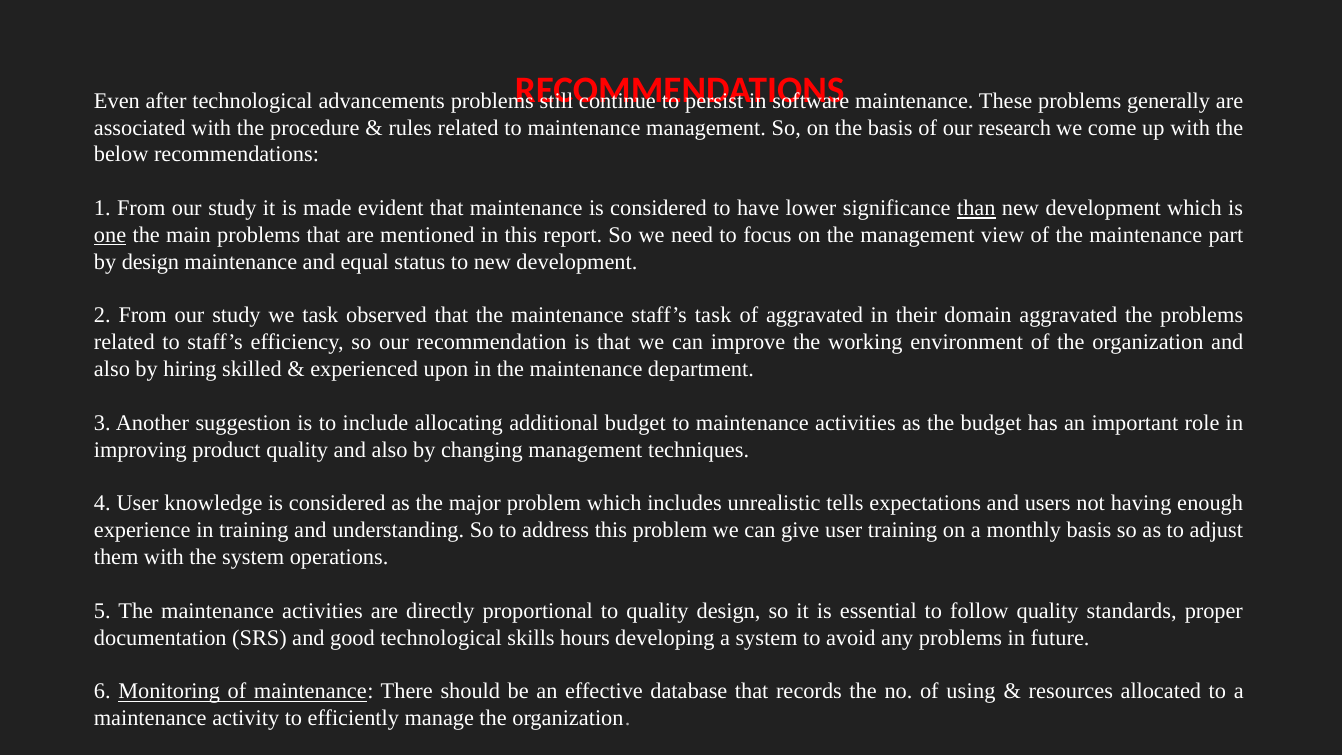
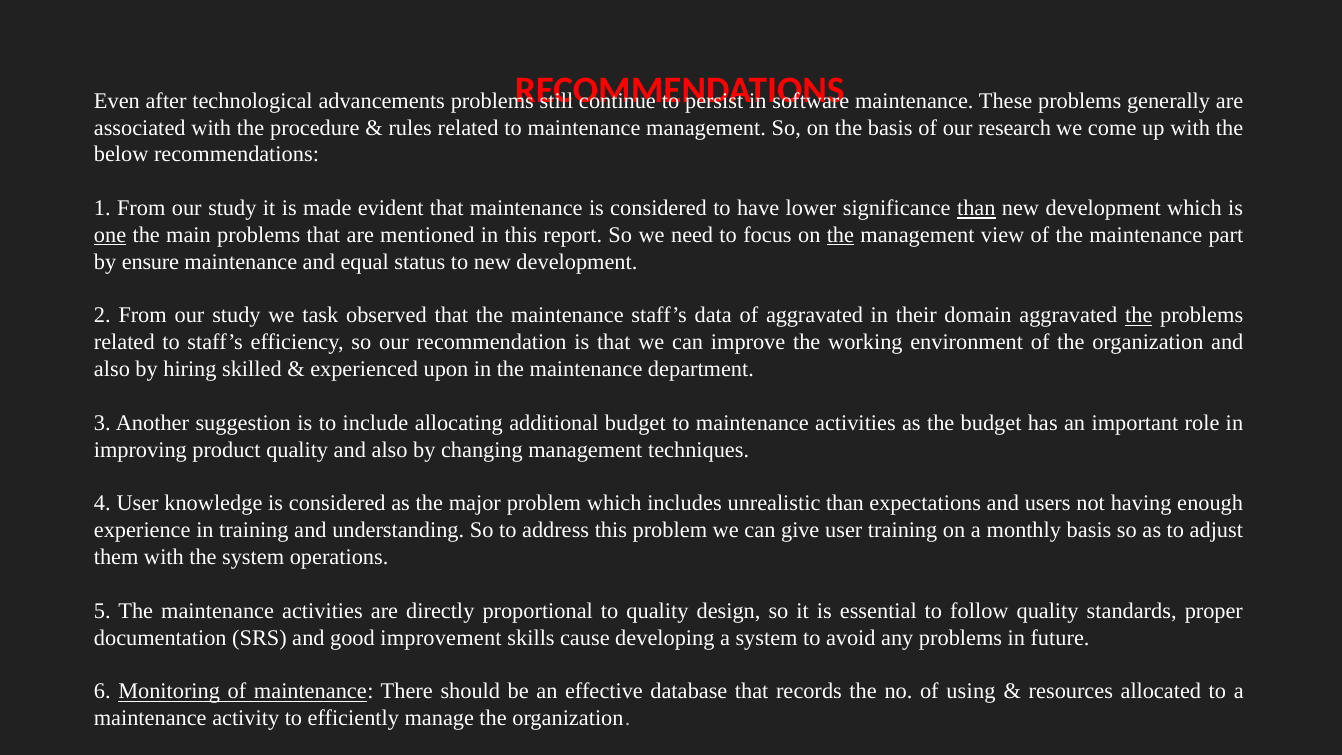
the underline: none -> present (840, 235)
by design: design -> ensure (150, 262)
staff’s task: task -> data (713, 316)
the underline: none -> present (1139, 316)
unrealistic tells: tells -> than (845, 503)
good technological: technological -> improvement (441, 638)
hours: hours -> cause (585, 638)
